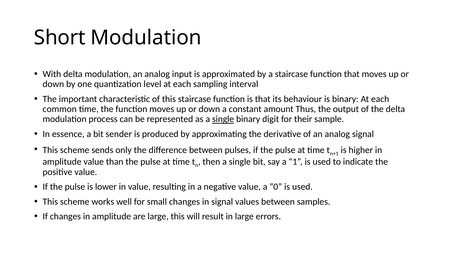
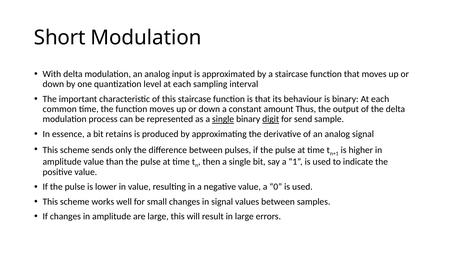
digit underline: none -> present (271, 119)
their: their -> send (303, 119)
sender: sender -> retains (119, 134)
